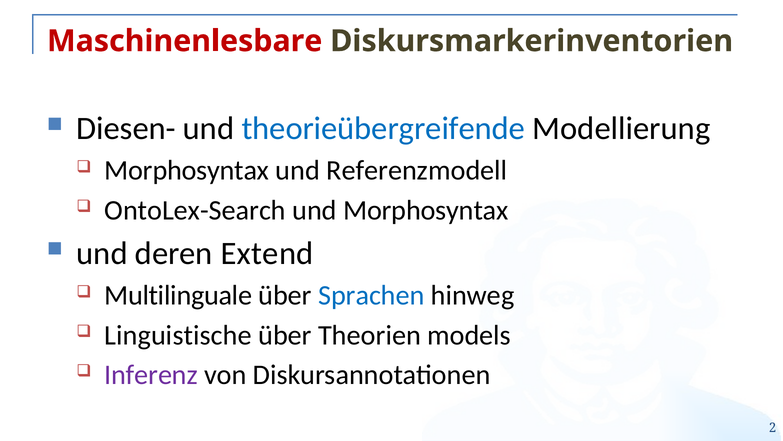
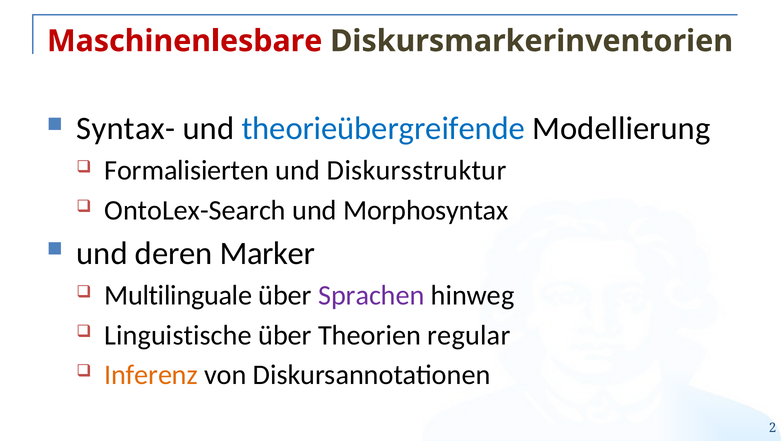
Diesen-: Diesen- -> Syntax- (126, 129)
Morphosyntax: Morphosyntax -> Formalisierten (187, 170)
Referenzmodell: Referenzmodell -> Diskursstruktur (417, 170)
Extend: Extend -> Marker (267, 253)
Sprachen colour: blue -> purple (371, 295)
models: models -> regular (469, 335)
Inferenz colour: purple -> orange (151, 374)
